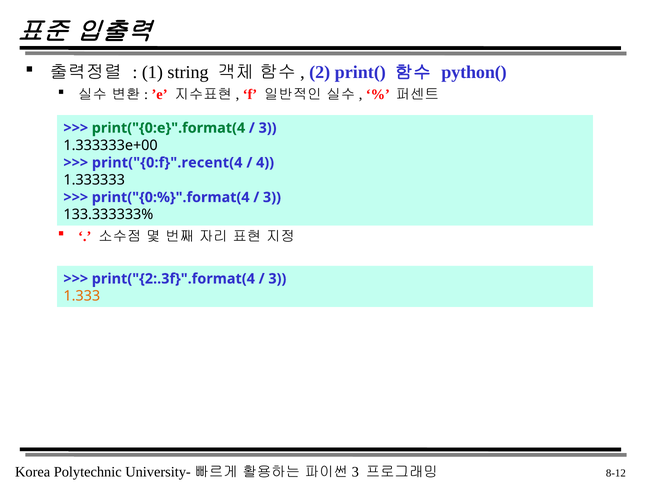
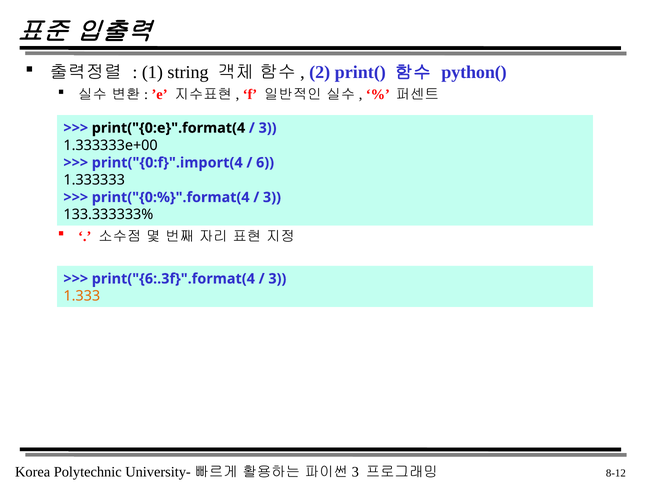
print("{0:e}".format(4 colour: green -> black (168, 128)
print("{0:f}".recent(4: print("{0:f}".recent(4 -> print("{0:f}".import(4 (167, 162)
4: 4 -> 6 (265, 162)
print("{2:.3f}".format(4: print("{2:.3f}".format(4 -> print("{6:.3f}".format(4 (173, 278)
